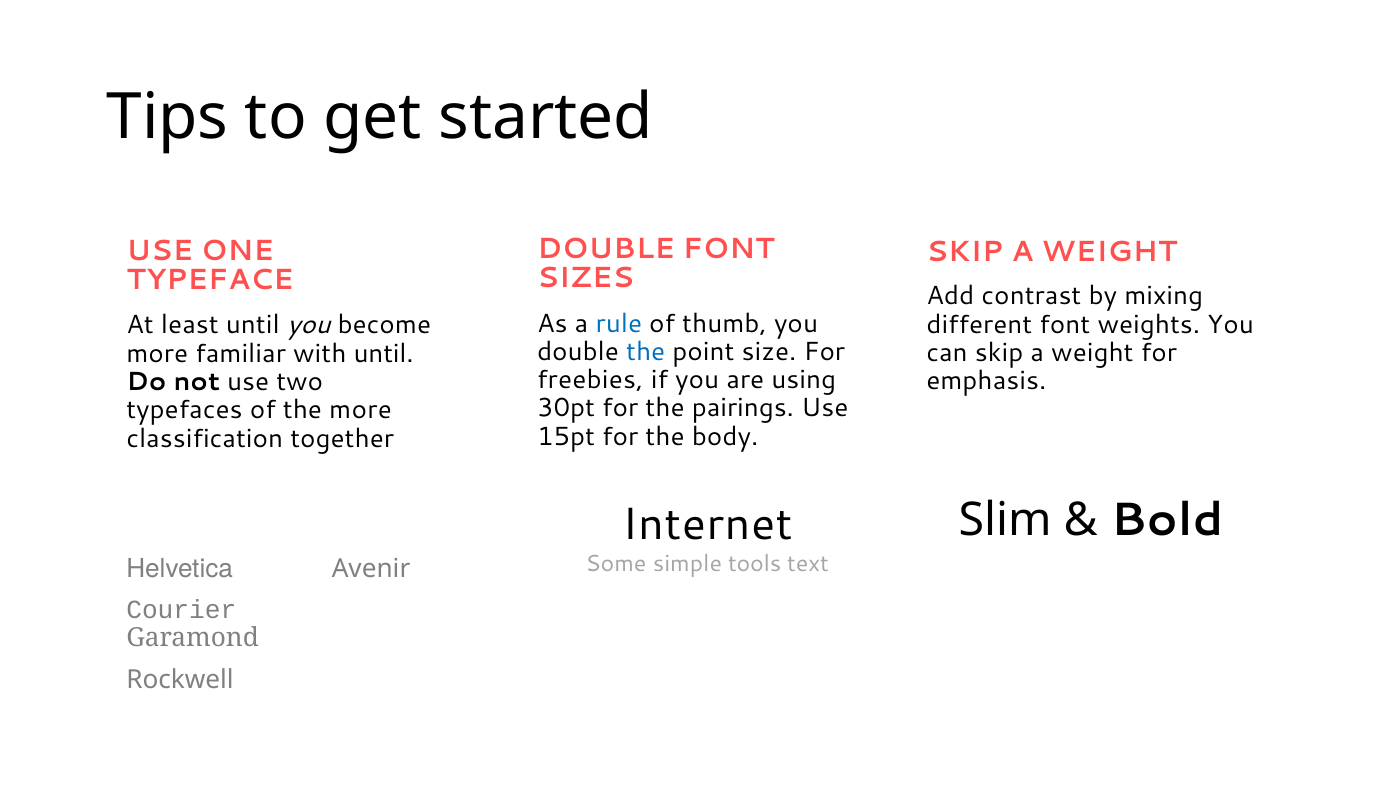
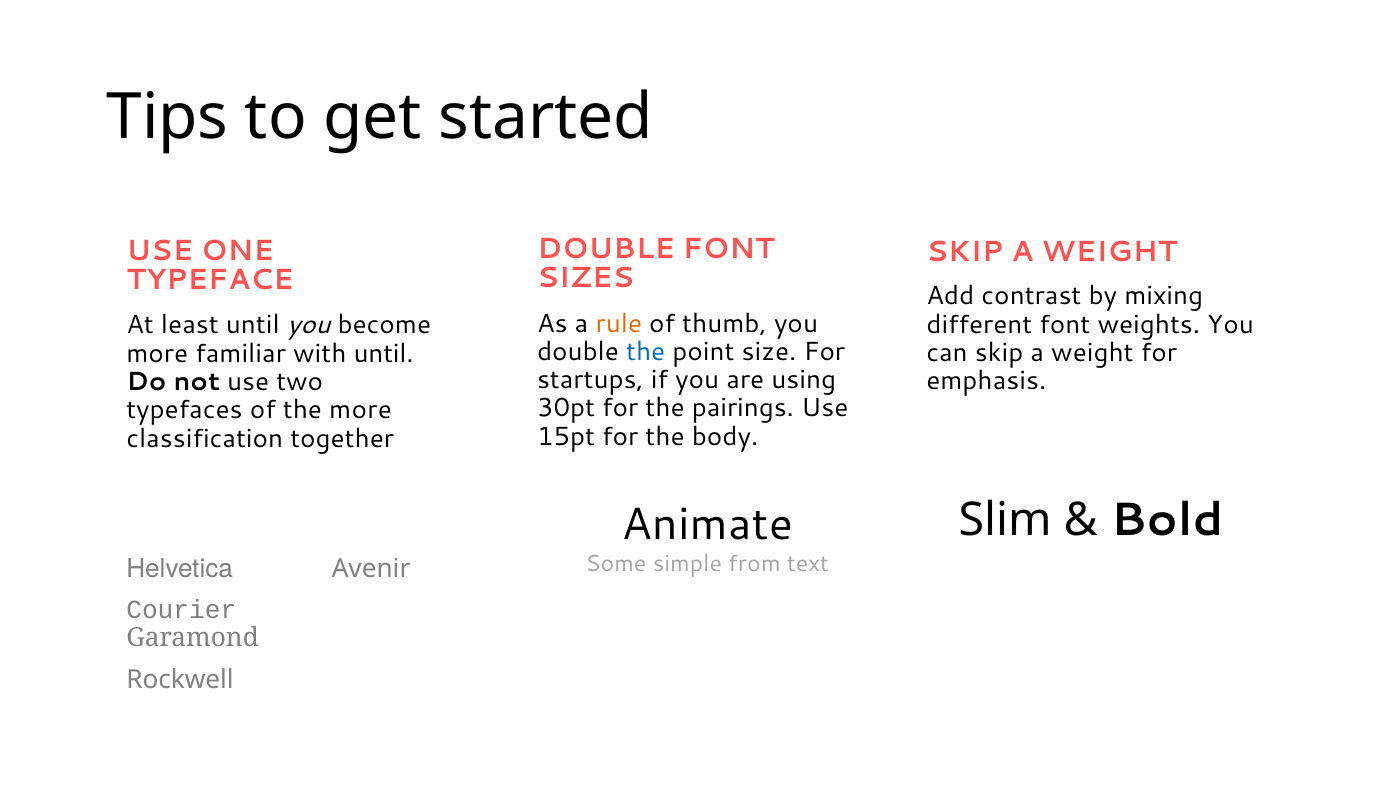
rule colour: blue -> orange (619, 323)
freebies: freebies -> startups (590, 380)
Internet: Internet -> Animate (707, 525)
tools: tools -> from (755, 564)
